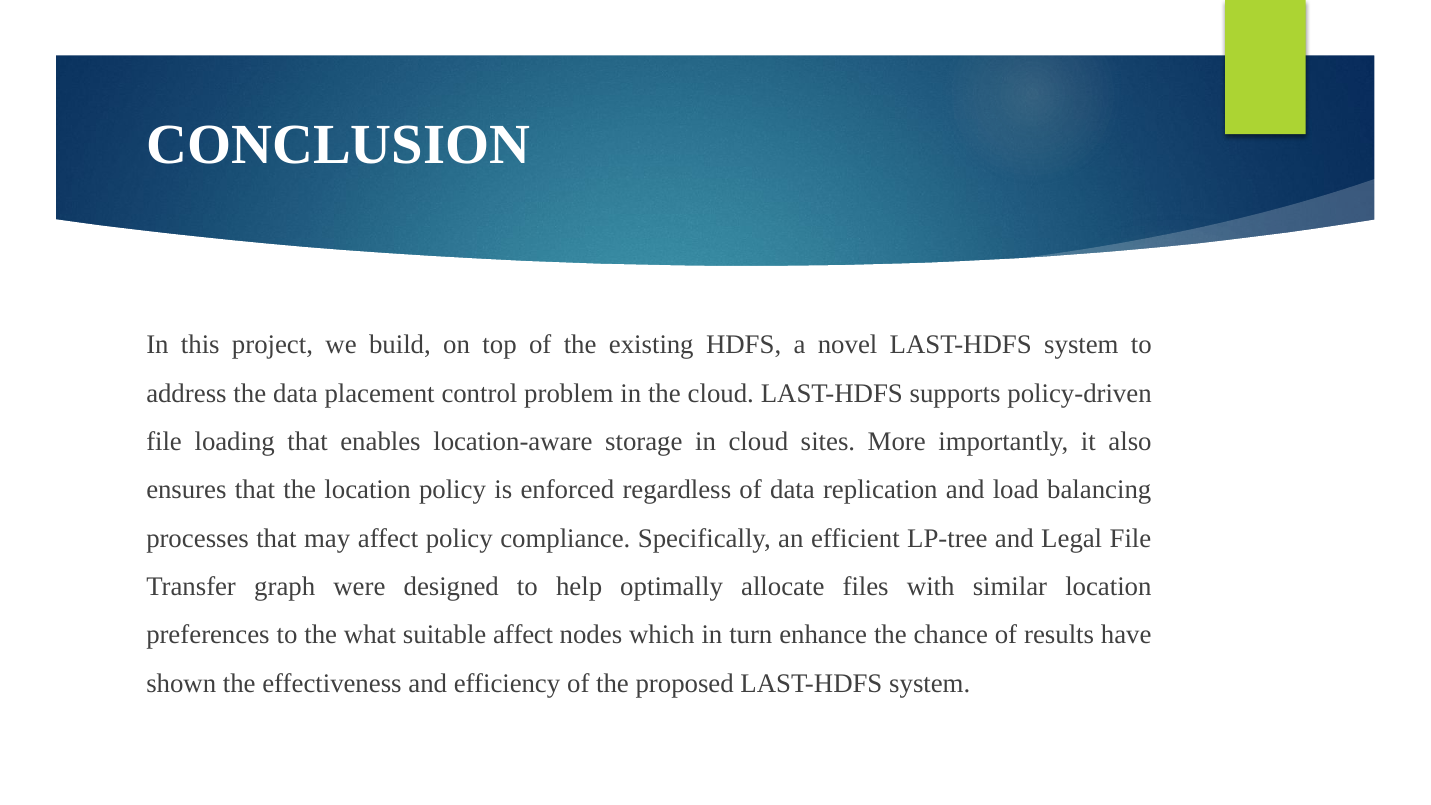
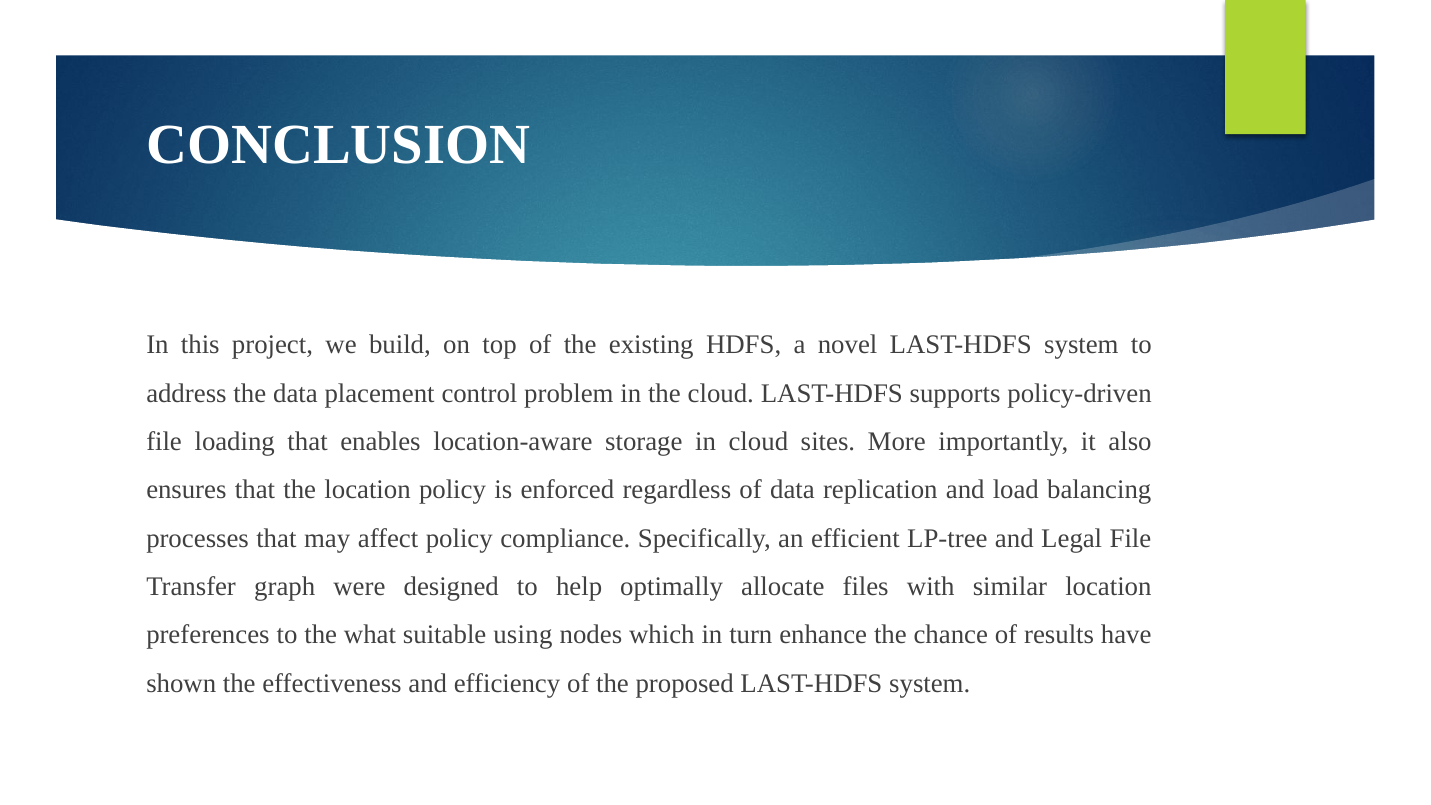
suitable affect: affect -> using (523, 635)
